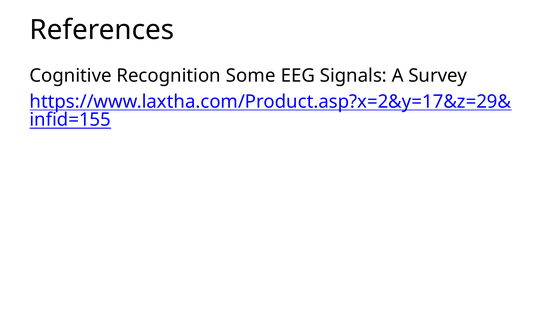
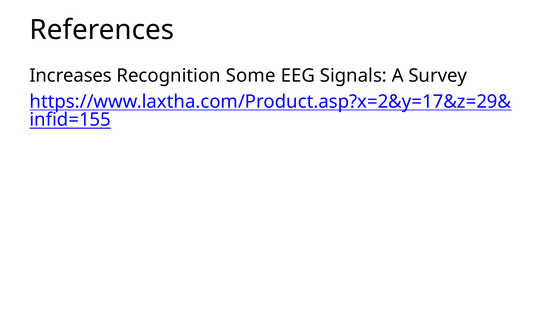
Cognitive: Cognitive -> Increases (71, 76)
